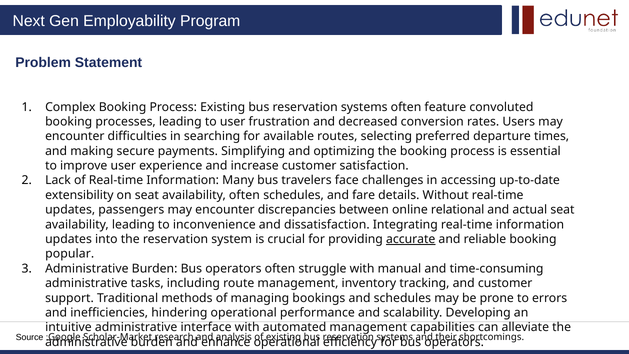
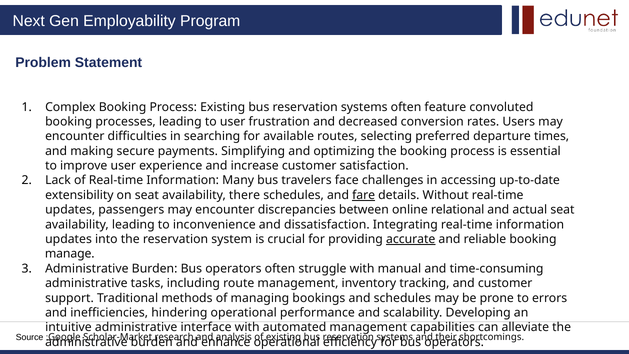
availability often: often -> there (244, 195)
fare underline: none -> present (364, 195)
popular: popular -> manage (70, 254)
